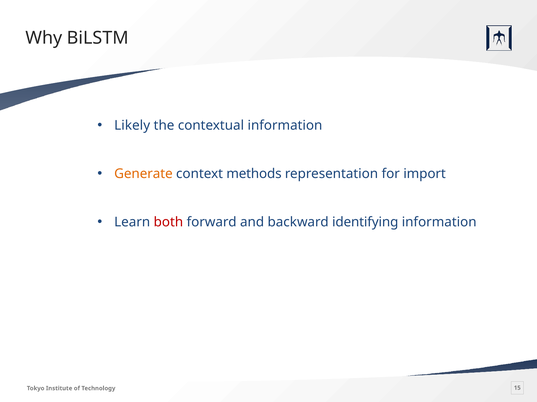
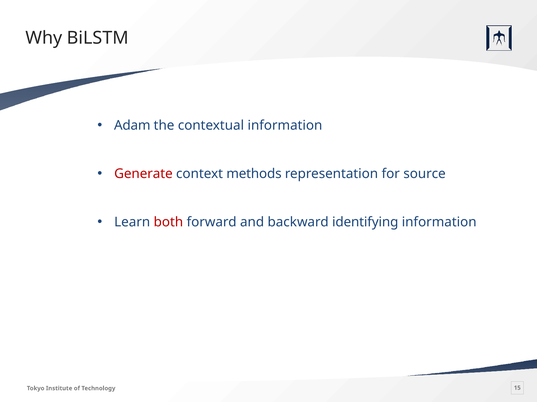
Likely: Likely -> Adam (132, 126)
Generate colour: orange -> red (143, 174)
import: import -> source (425, 174)
